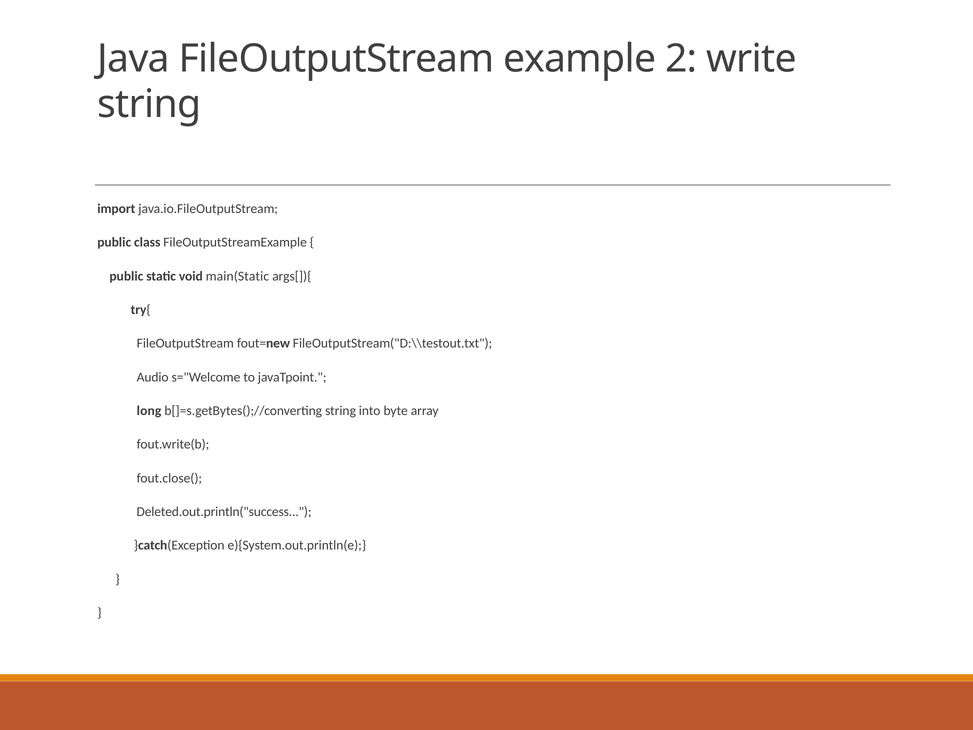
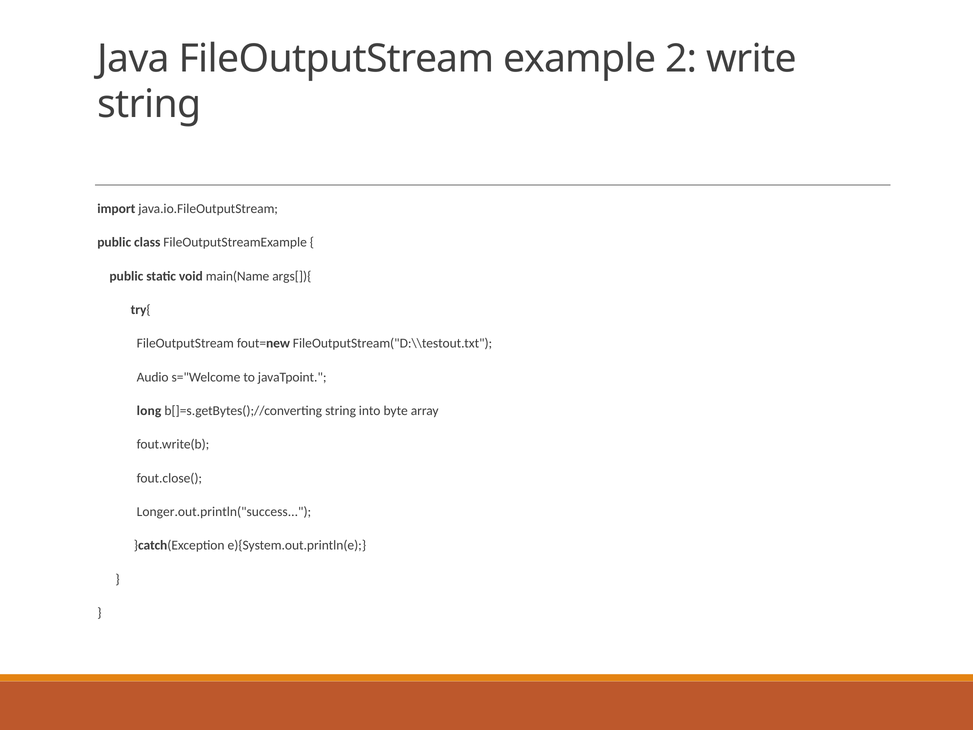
main(Static: main(Static -> main(Name (238, 276)
Deleted.out.println("success: Deleted.out.println("success -> Longer.out.println("success (224, 512)
